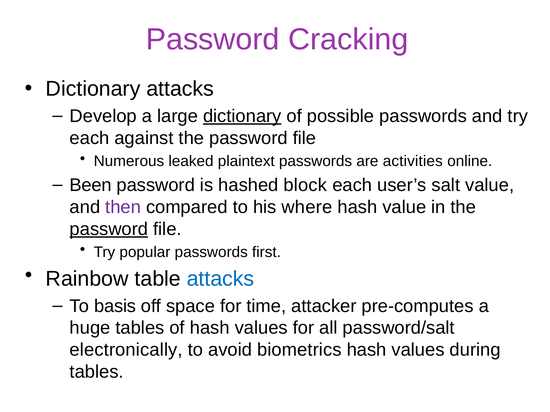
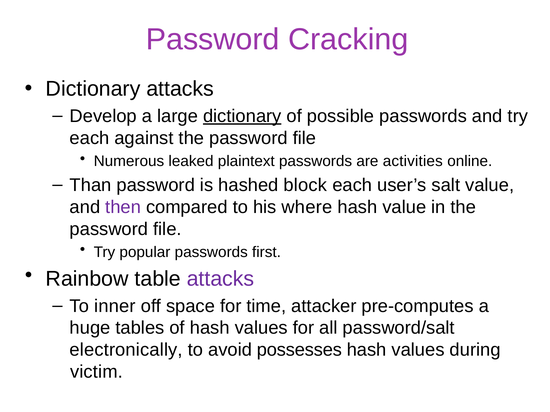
Been: Been -> Than (91, 185)
password underline: present -> none (109, 229)
attacks colour: blue -> purple (221, 279)
basis: basis -> inner (115, 306)
biometrics: biometrics -> possesses (299, 350)
tables: tables -> victim (97, 372)
